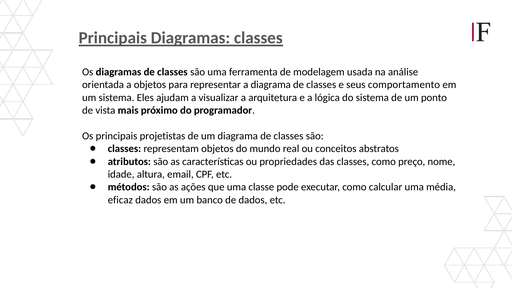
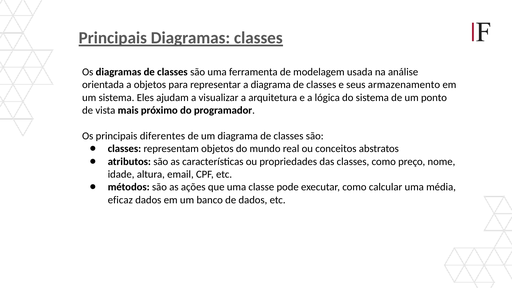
comportamento: comportamento -> armazenamento (404, 85)
projetistas: projetistas -> diferentes (162, 136)
